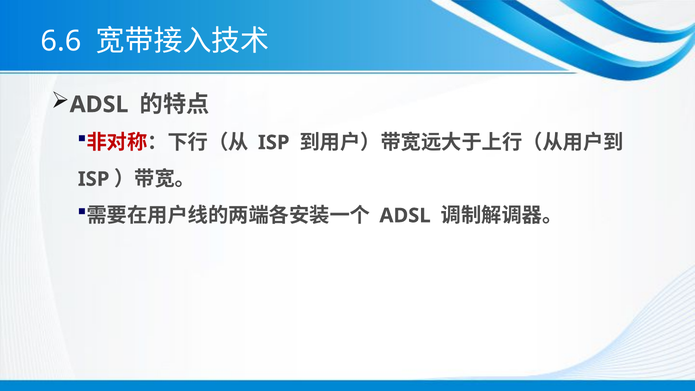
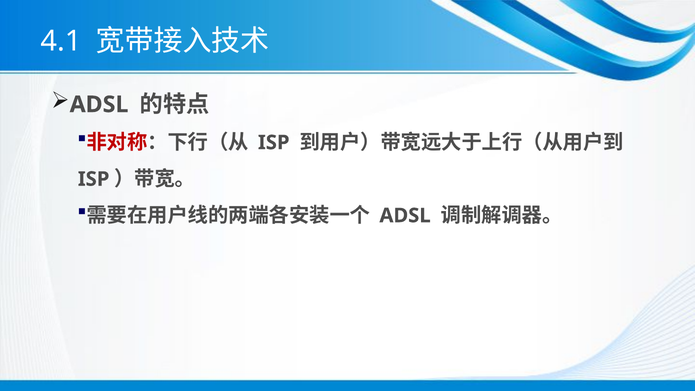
6.6: 6.6 -> 4.1 (61, 41)
